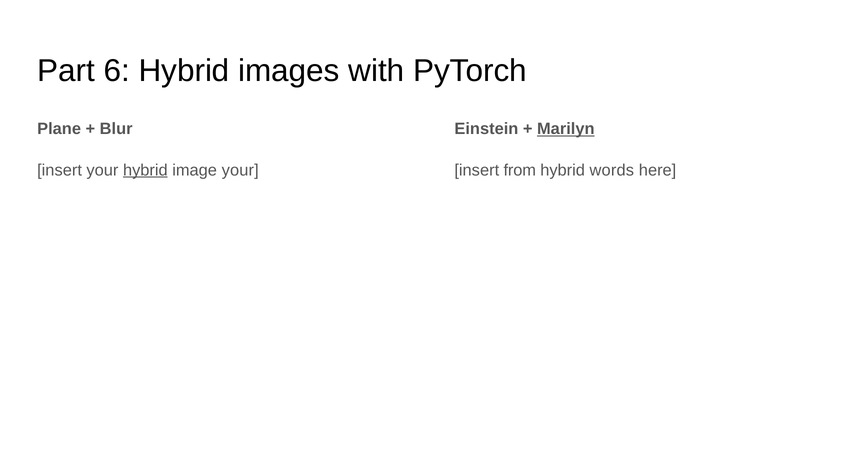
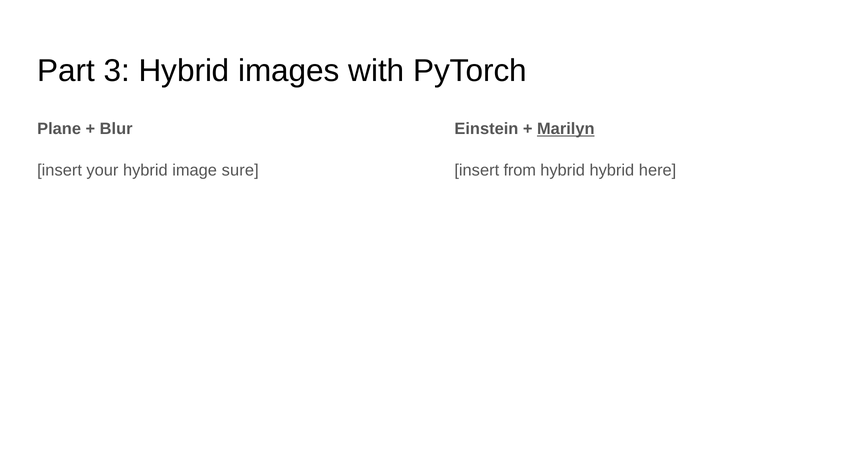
6: 6 -> 3 (117, 71)
hybrid underline: present -> none (145, 170)
image your: your -> sure (240, 170)
hybrid words: words -> hybrid (612, 170)
